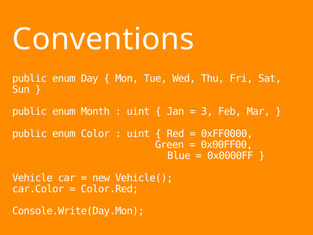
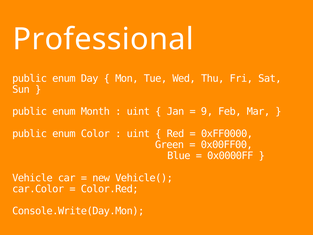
Conventions: Conventions -> Professional (103, 39)
3: 3 -> 9 (207, 111)
